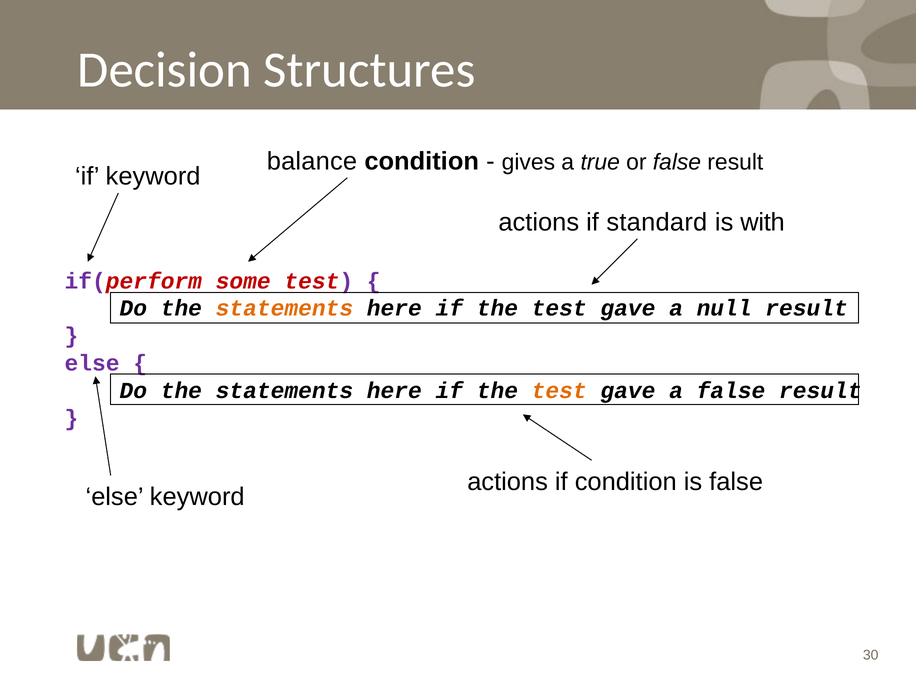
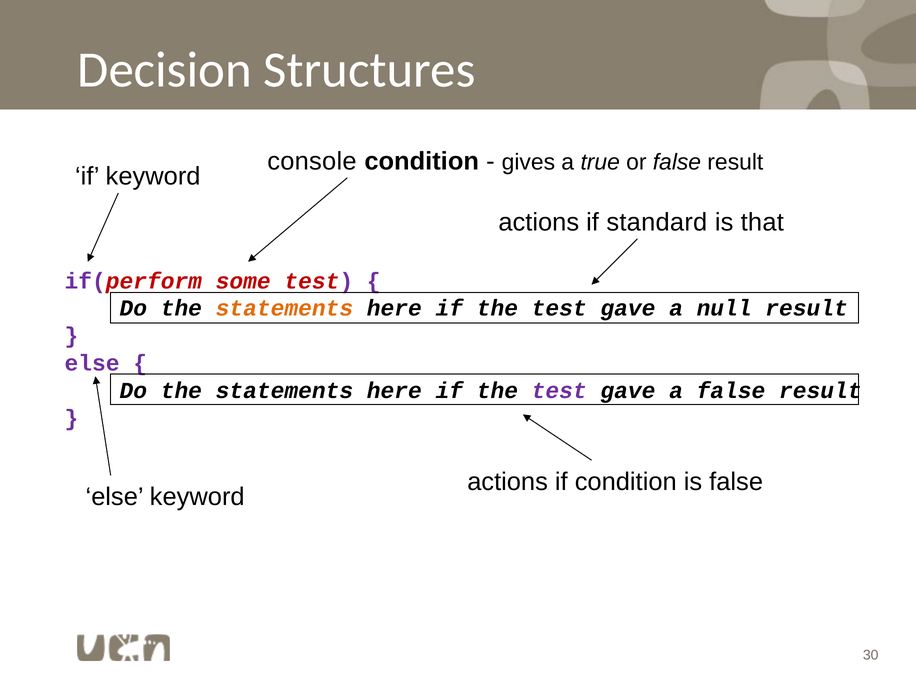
balance: balance -> console (312, 161)
with: with -> that (762, 222)
test colour: orange -> purple (559, 391)
